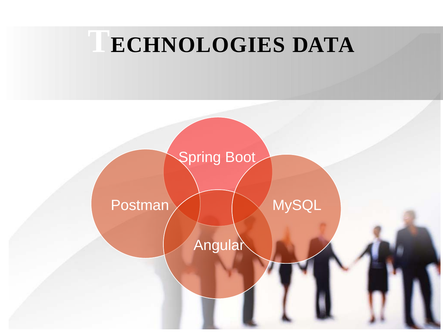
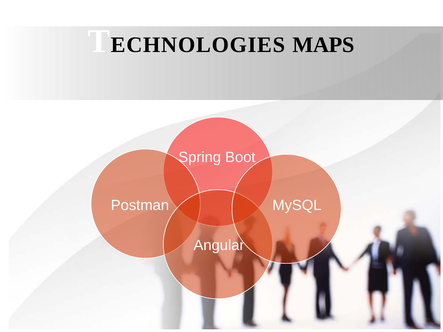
DATA: DATA -> MAPS (323, 45)
